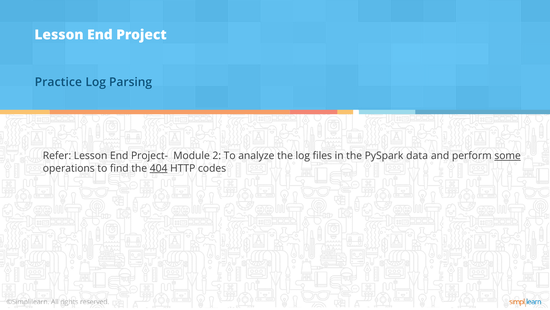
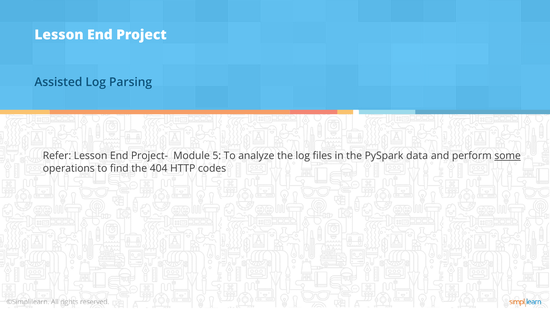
Practice: Practice -> Assisted (58, 82)
2: 2 -> 5 (217, 156)
404 underline: present -> none (159, 168)
